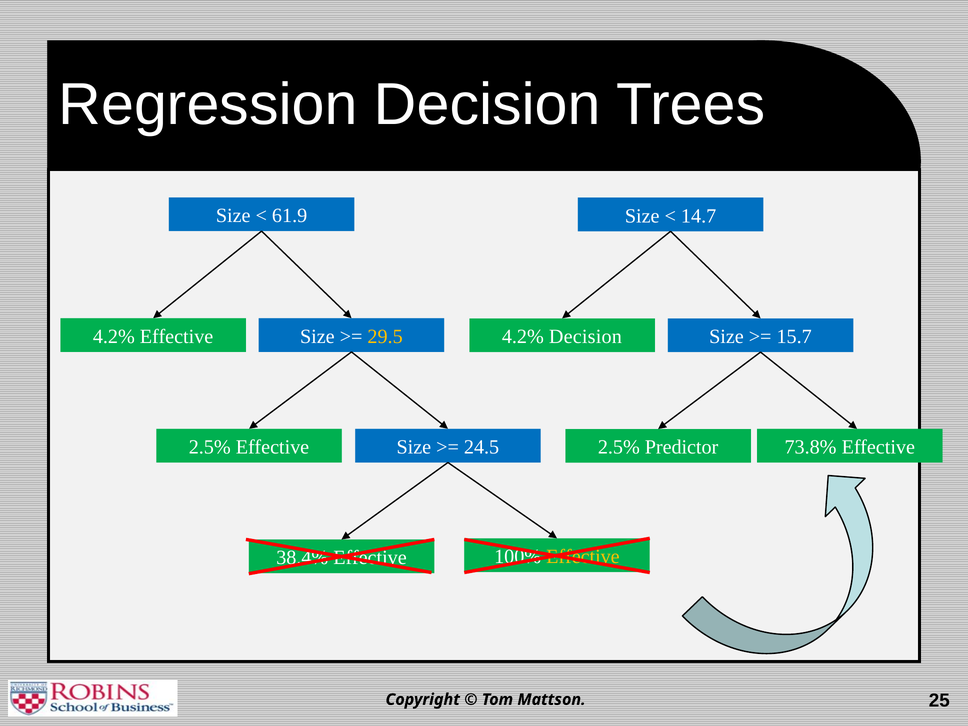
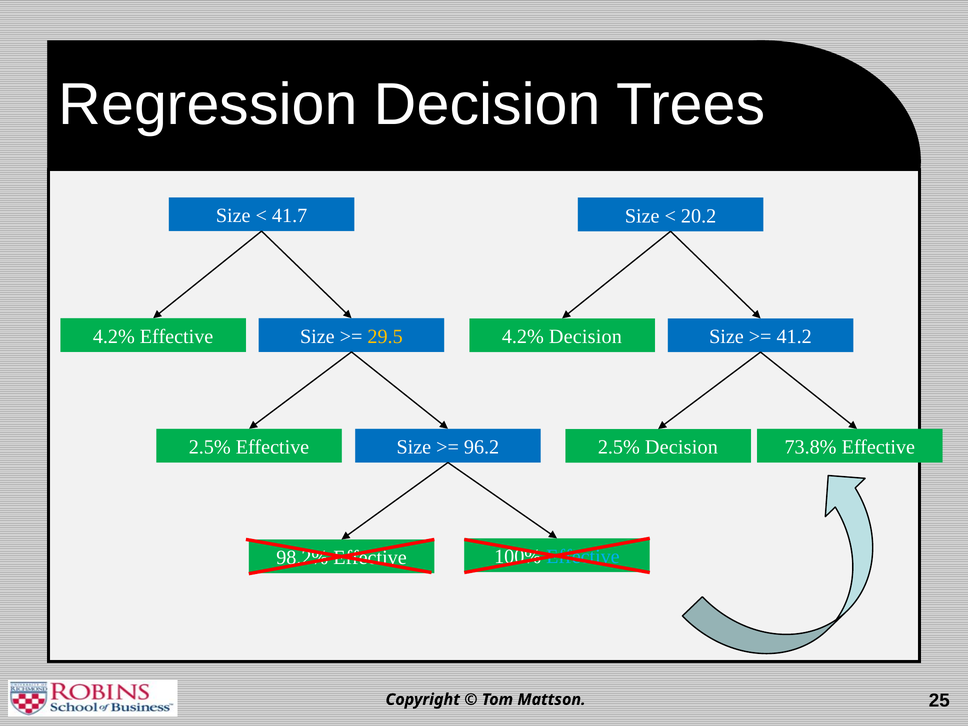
61.9: 61.9 -> 41.7 (290, 216)
14.7: 14.7 -> 20.2 (699, 216)
15.7: 15.7 -> 41.2 (794, 337)
24.5: 24.5 -> 96.2 (482, 447)
2.5% Predictor: Predictor -> Decision (681, 447)
38.4%: 38.4% -> 98.2% (302, 558)
Effective colour: yellow -> light blue (583, 557)
